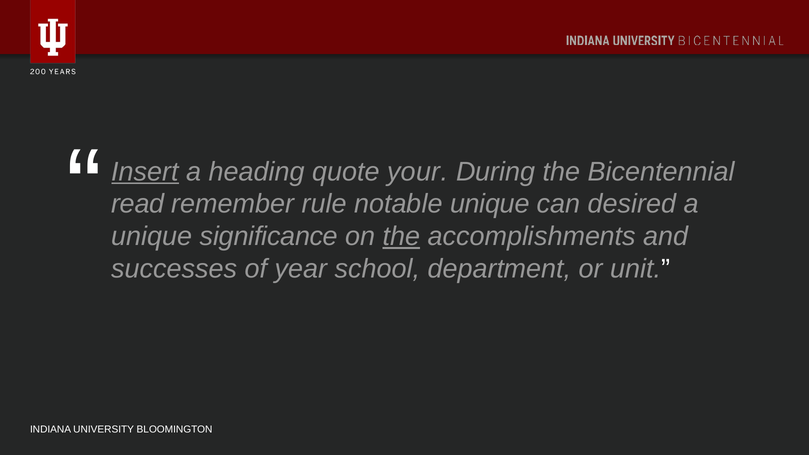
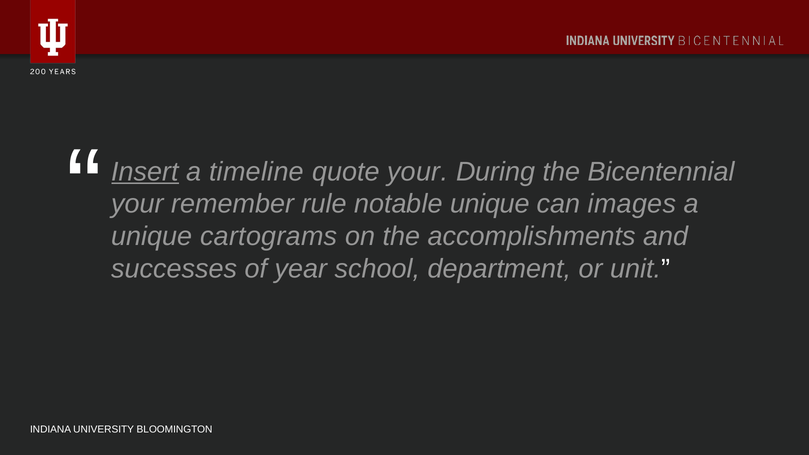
heading: heading -> timeline (257, 172)
read: read -> your (138, 204)
desired: desired -> images (632, 204)
significance: significance -> cartograms (269, 236)
the underline: present -> none (401, 236)
